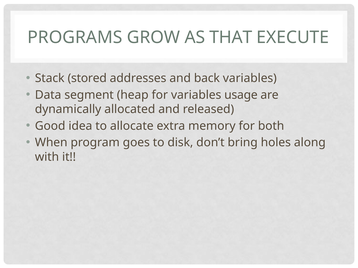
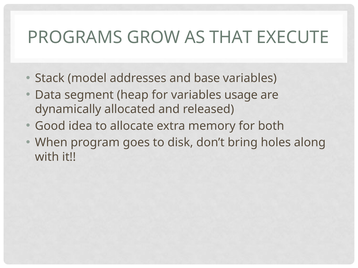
stored: stored -> model (87, 78)
back: back -> base (207, 78)
